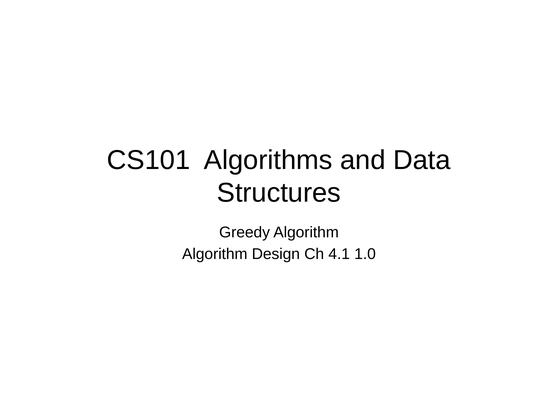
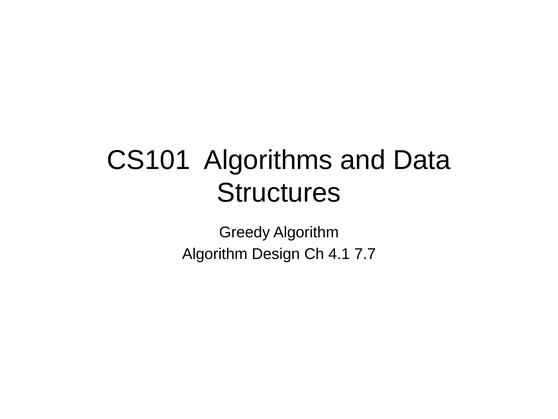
1.0: 1.0 -> 7.7 (365, 254)
